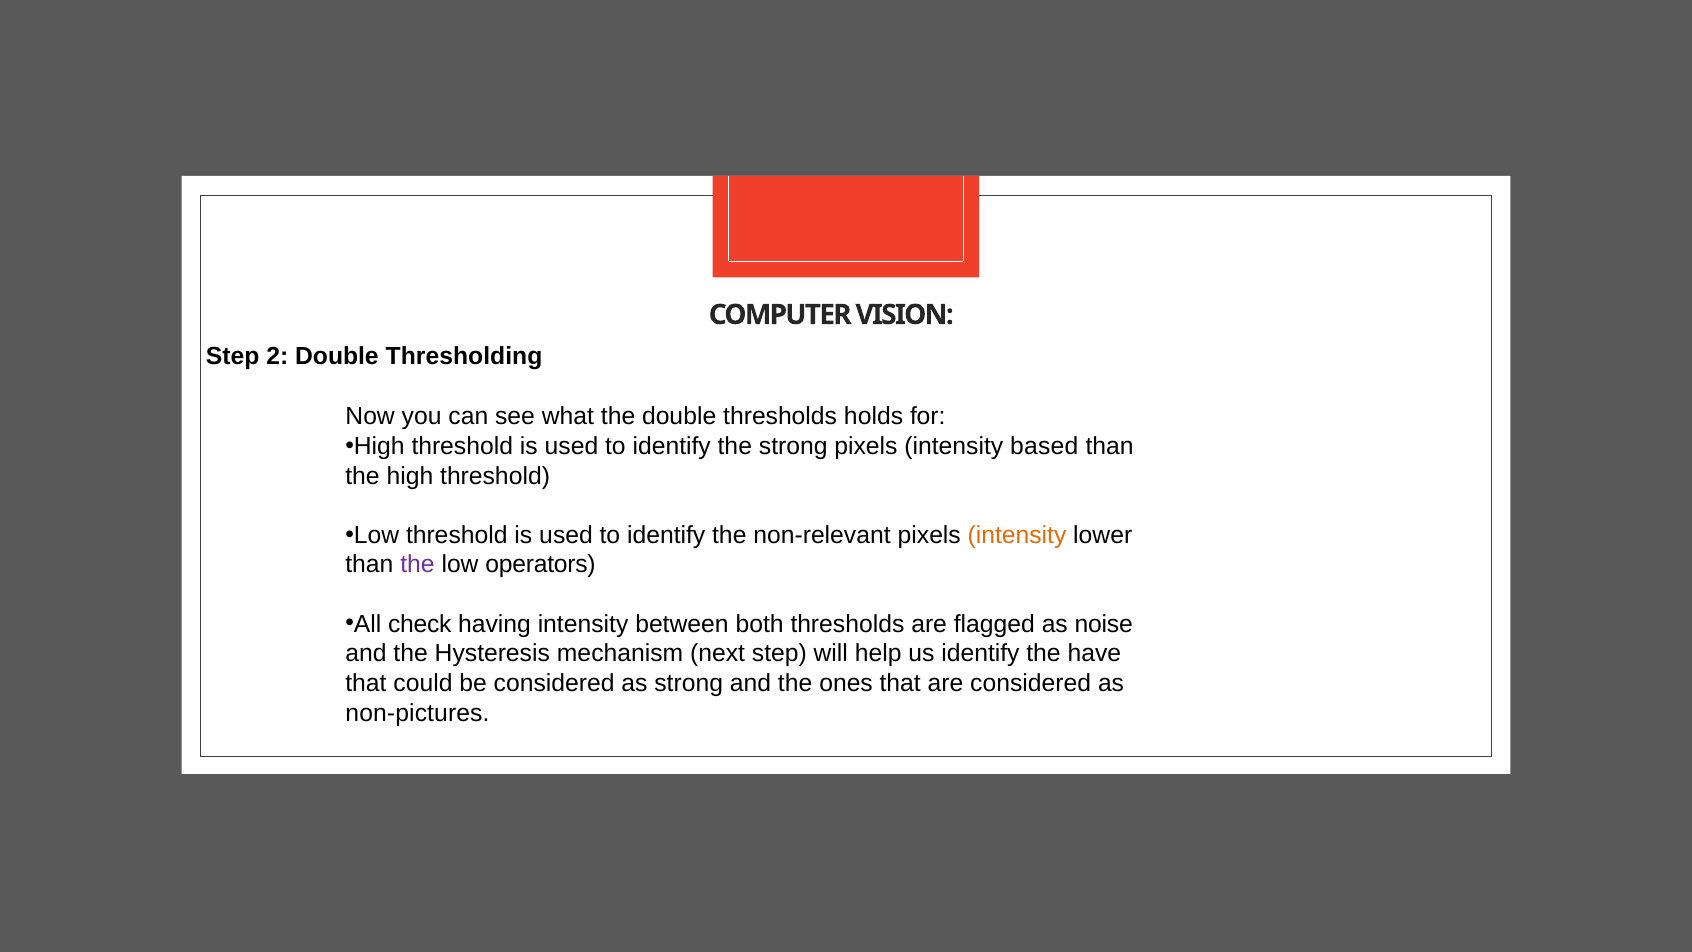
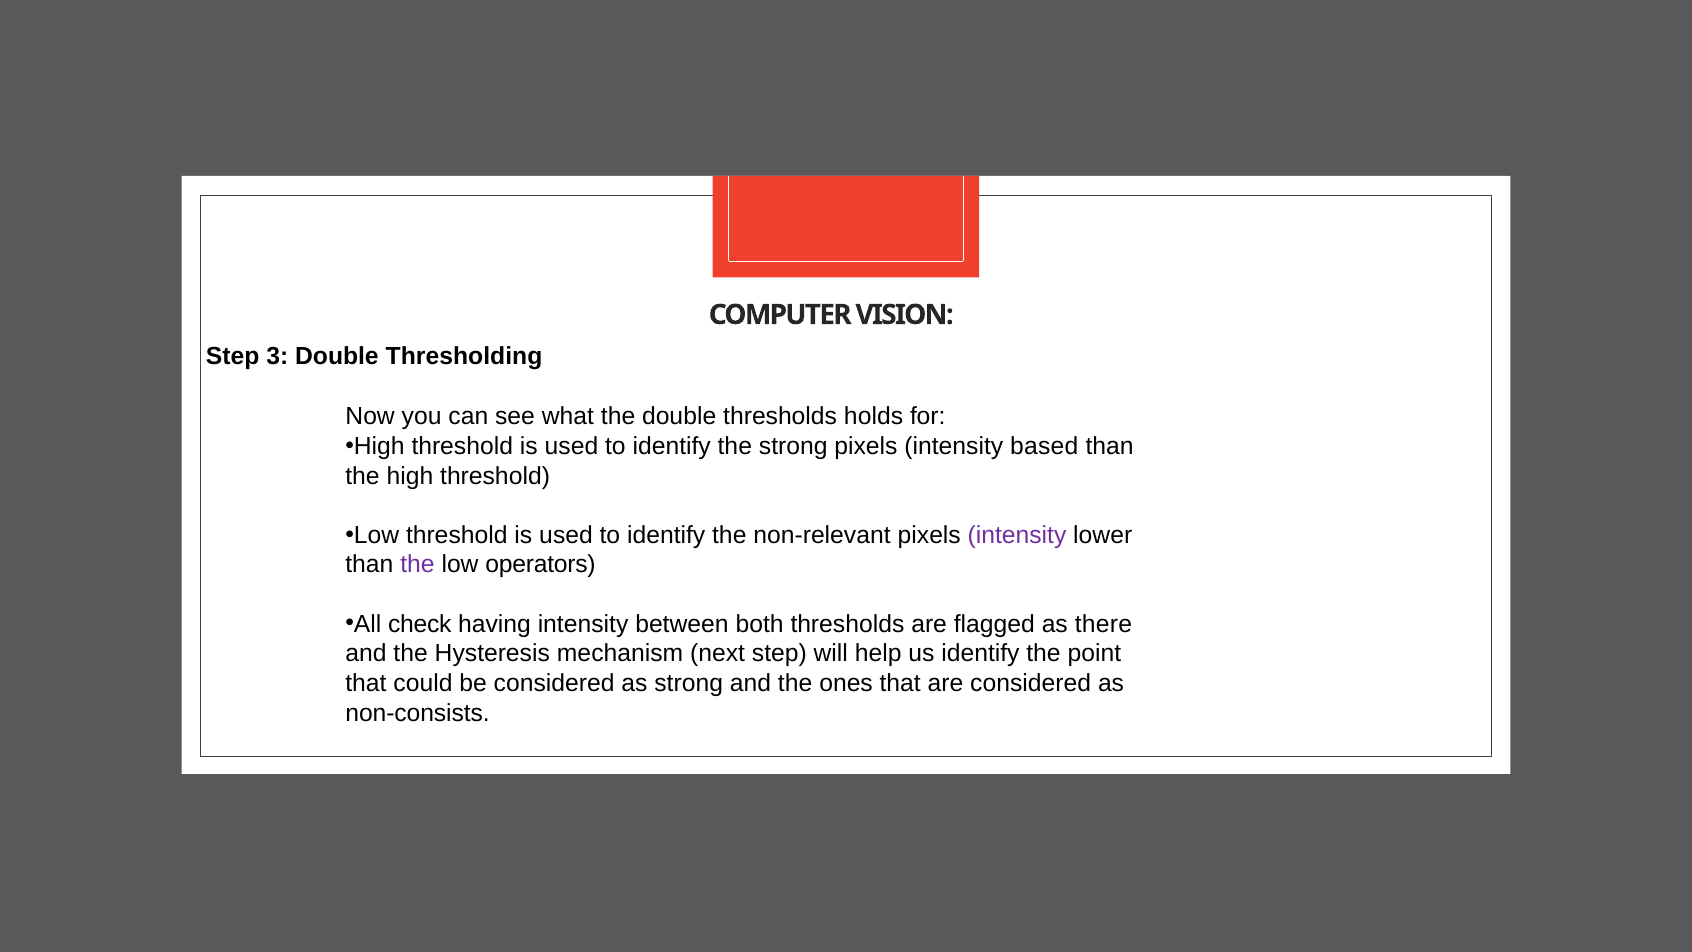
2: 2 -> 3 (277, 356)
intensity colour: orange -> purple (1017, 535)
noise: noise -> there (1103, 624)
have: have -> point (1094, 654)
non-pictures: non-pictures -> non-consists (418, 713)
